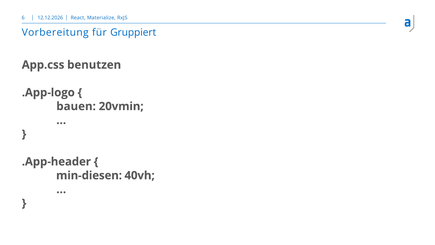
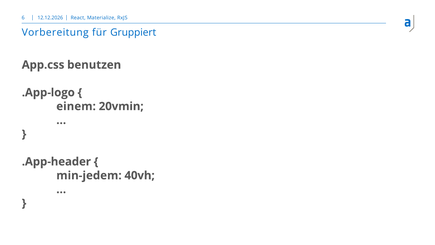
bauen: bauen -> einem (76, 106)
min-diesen: min-diesen -> min-jedem (89, 175)
